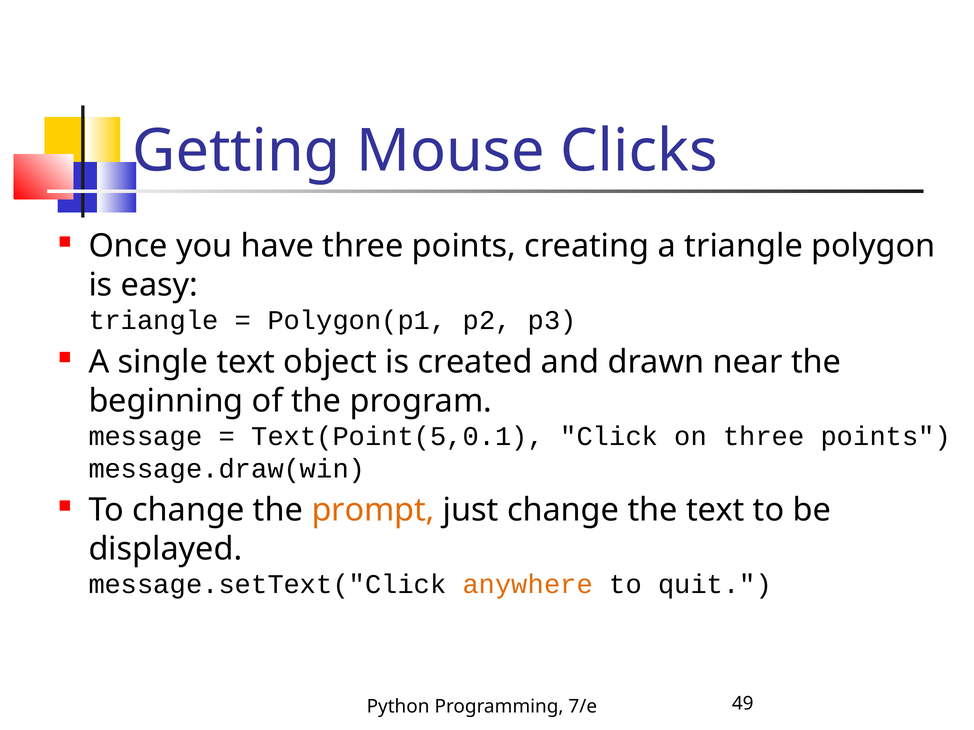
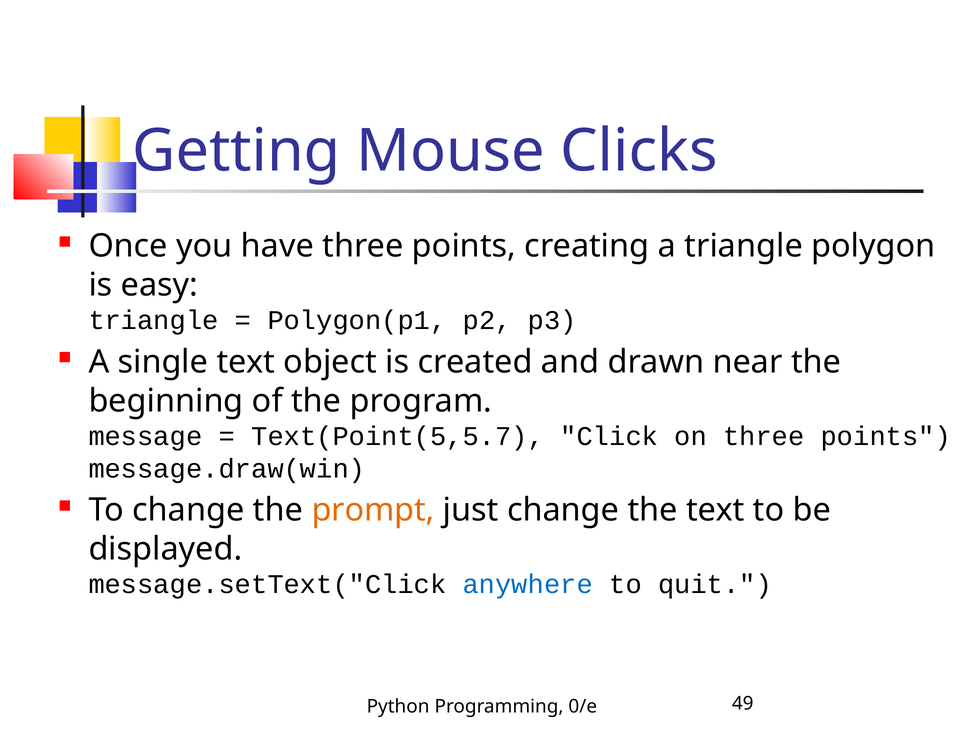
Text(Point(5,0.1: Text(Point(5,0.1 -> Text(Point(5,5.7 (398, 437)
anywhere colour: orange -> blue (528, 585)
7/e: 7/e -> 0/e (583, 707)
